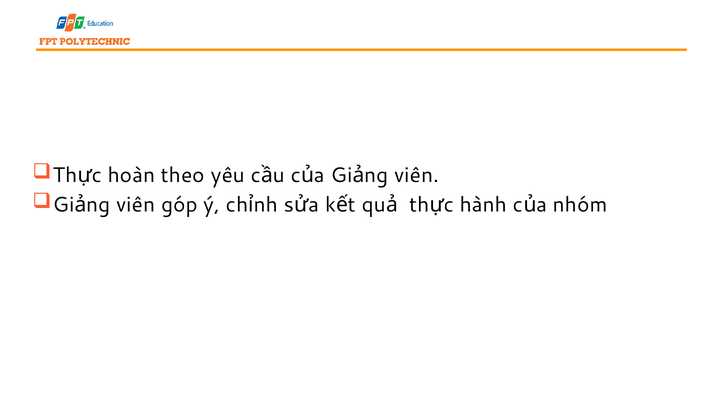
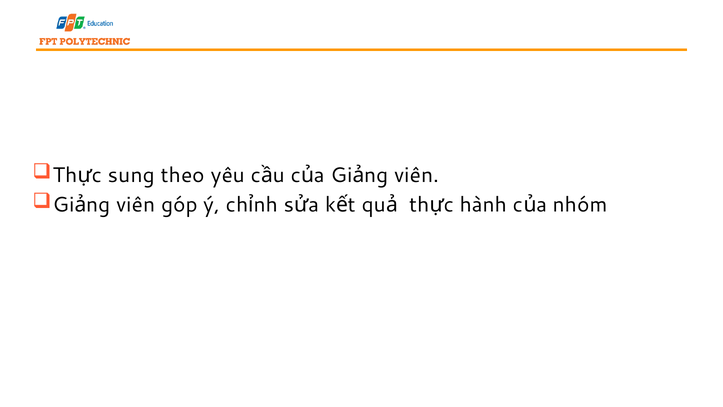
hoàn: hoàn -> sung (131, 175)
